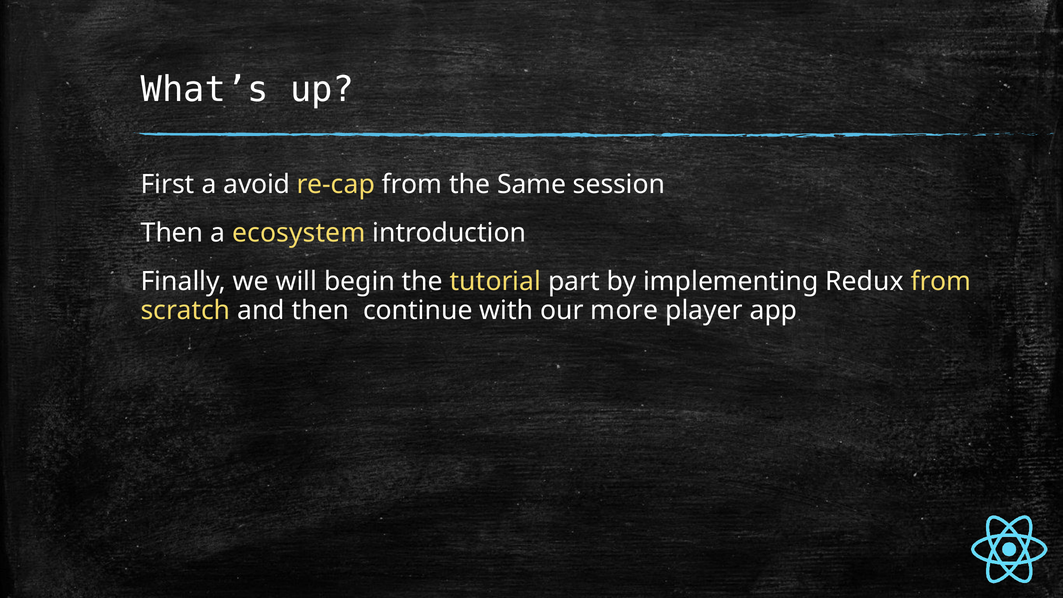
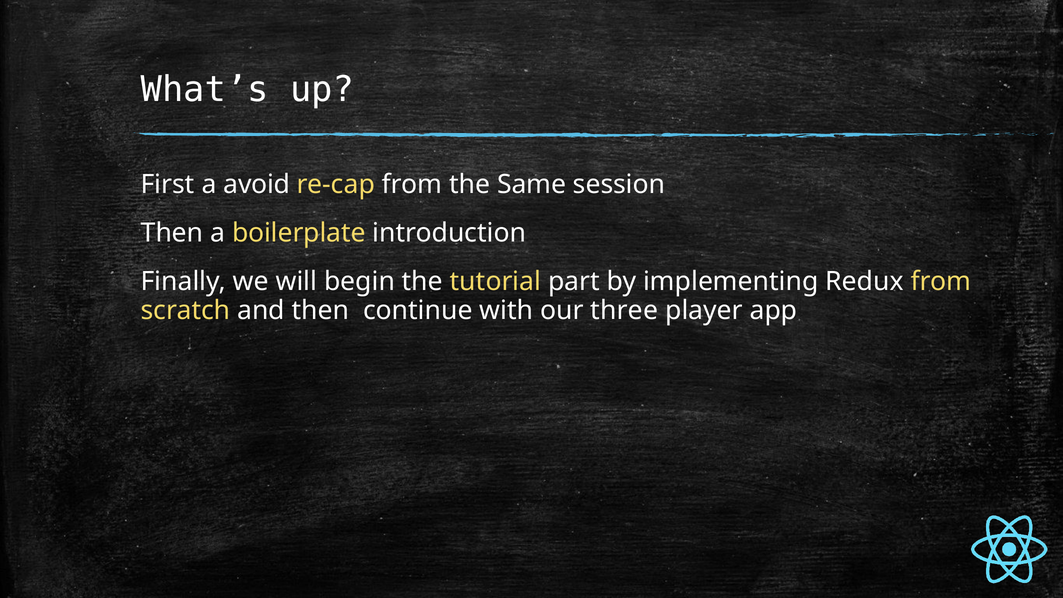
ecosystem: ecosystem -> boilerplate (299, 233)
more: more -> three (624, 310)
